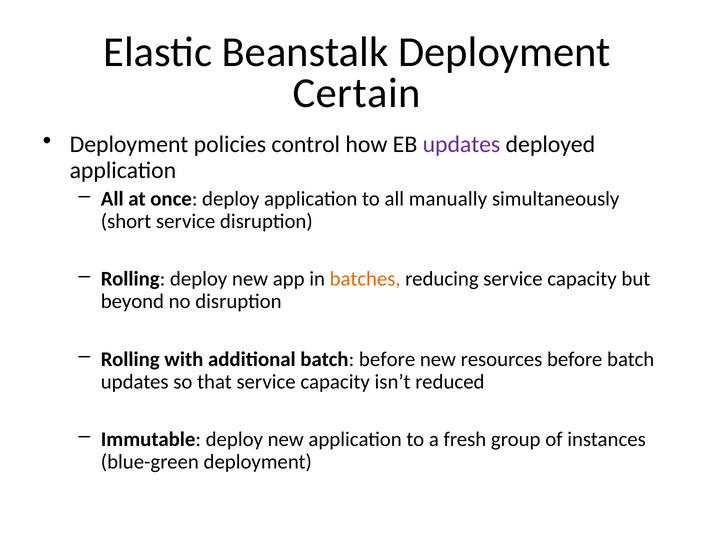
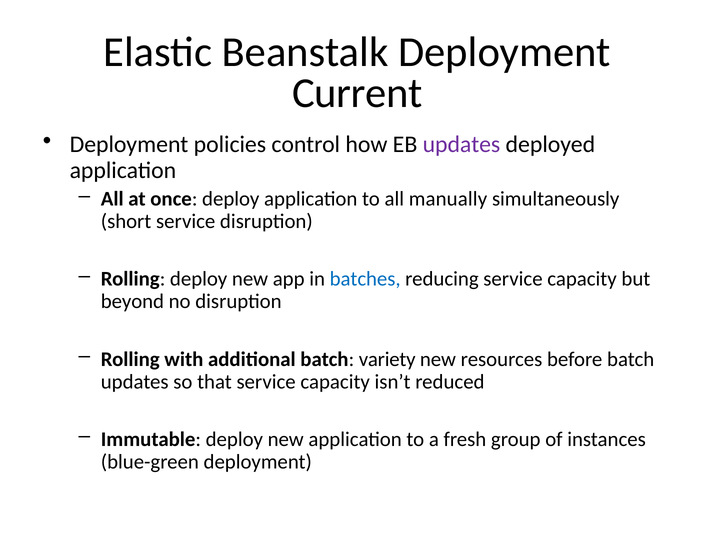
Certain: Certain -> Current (357, 93)
batches colour: orange -> blue (365, 279)
batch before: before -> variety (387, 359)
